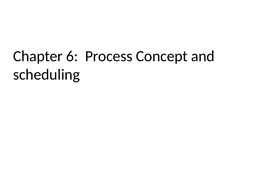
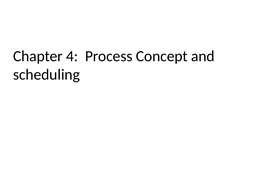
6: 6 -> 4 (72, 56)
